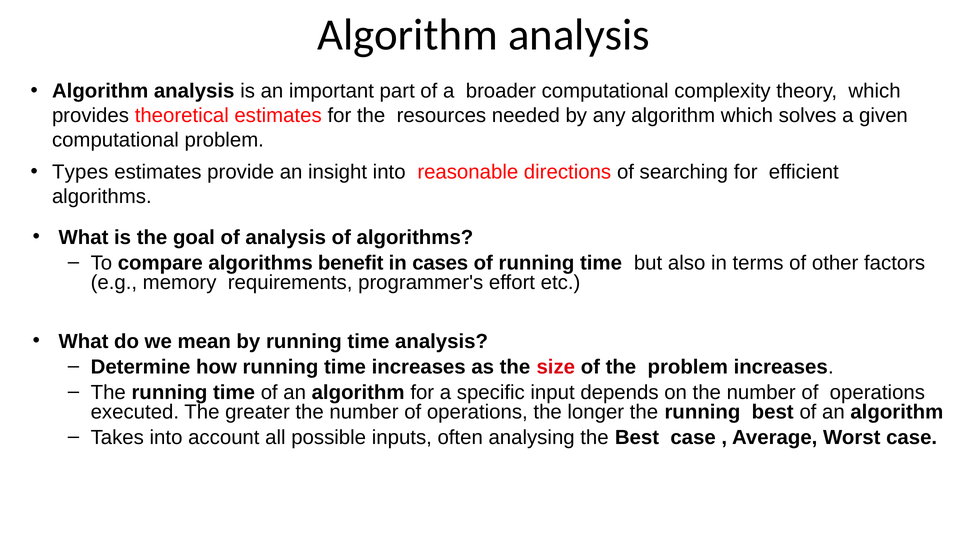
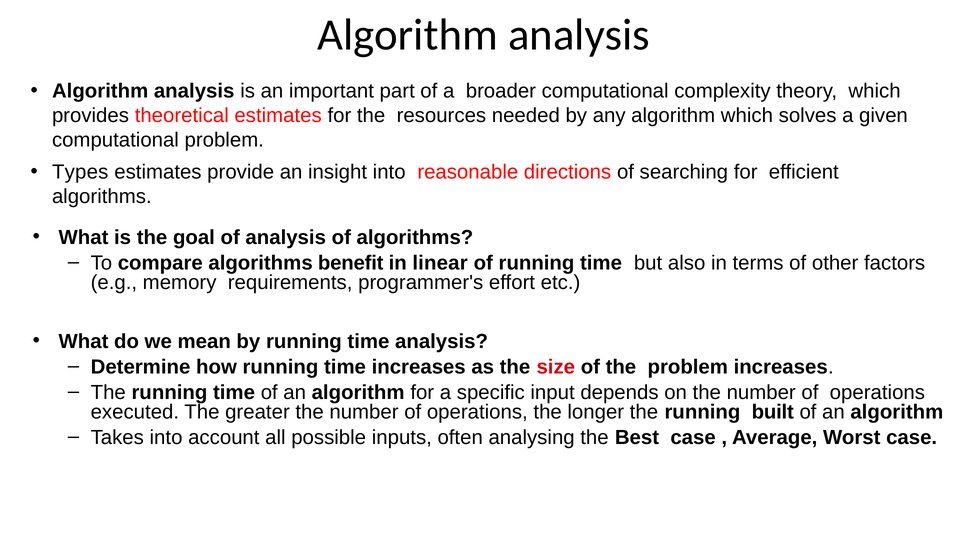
cases: cases -> linear (440, 263)
running best: best -> built (773, 412)
